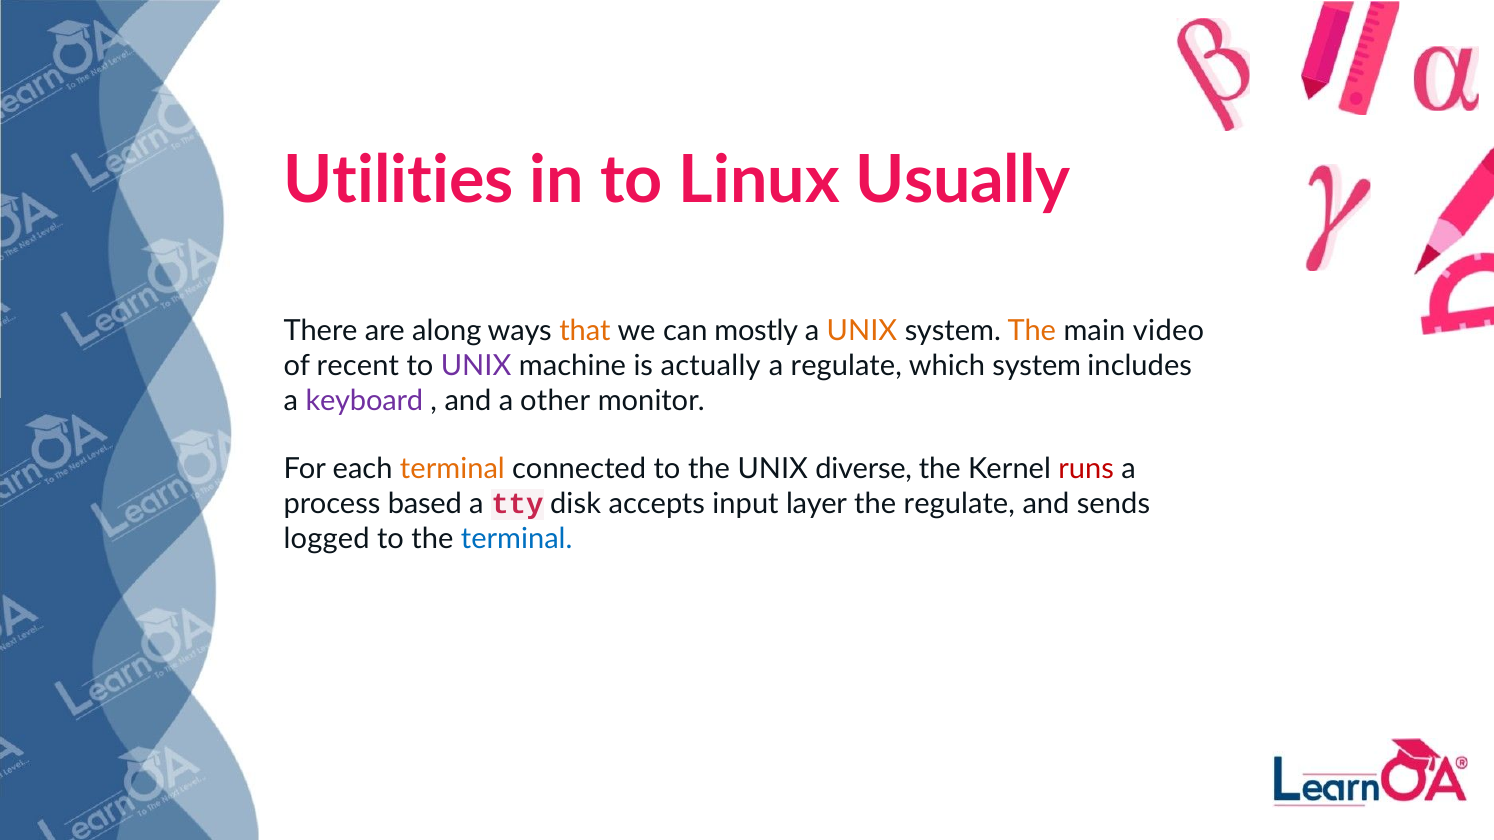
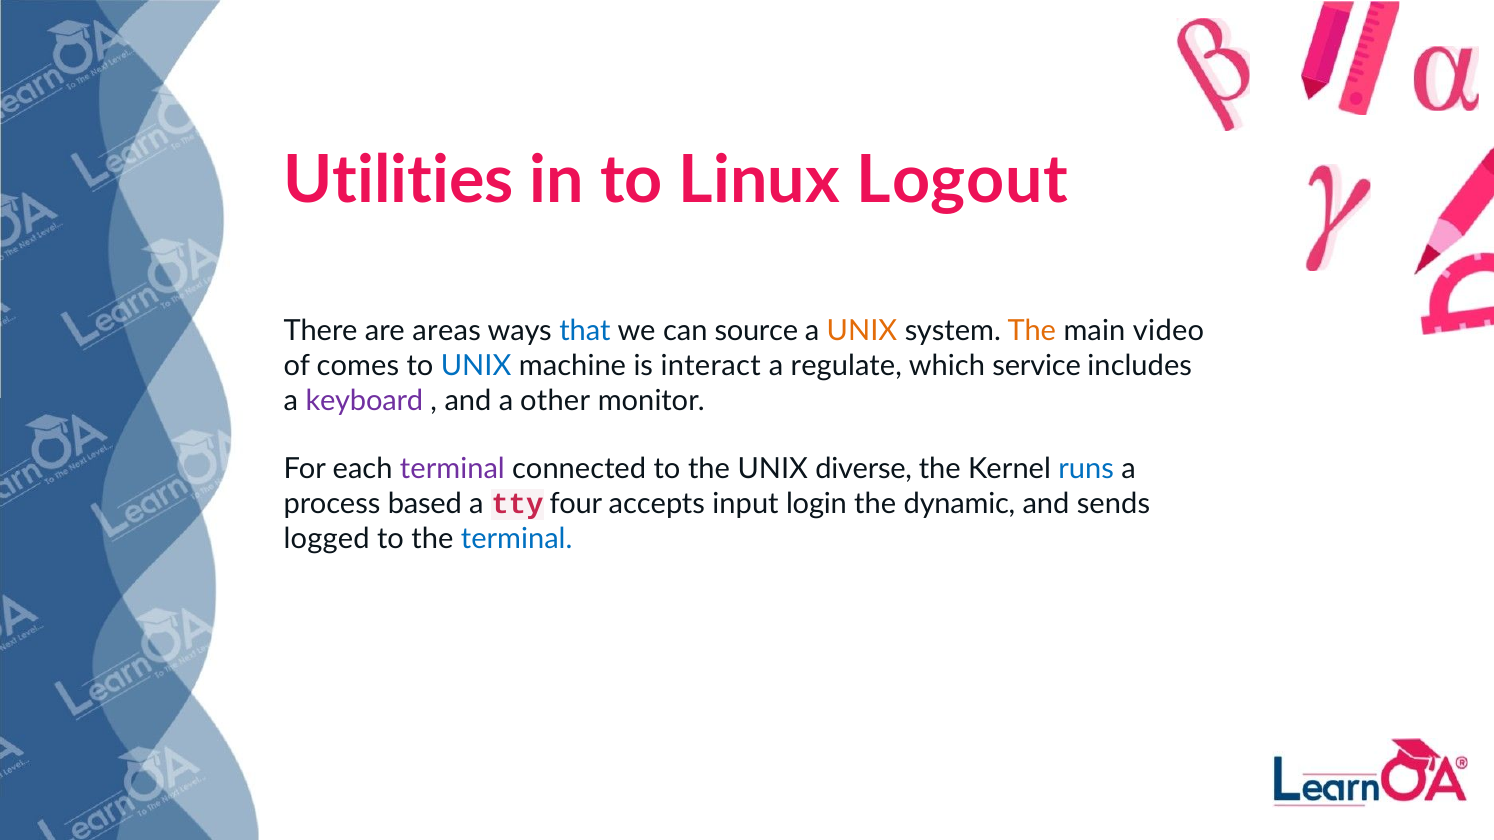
Usually: Usually -> Logout (963, 180)
along: along -> areas (447, 331)
that colour: orange -> blue (585, 331)
mostly: mostly -> source (756, 331)
recent: recent -> comes (358, 366)
UNIX colour: purple -> blue (476, 366)
actually: actually -> interact (711, 366)
which system: system -> service (1037, 366)
terminal colour: orange -> purple (452, 469)
runs colour: red -> blue (1086, 469)
disk: disk -> four (576, 504)
layer: layer -> login (817, 504)
the regulate: regulate -> dynamic (959, 504)
